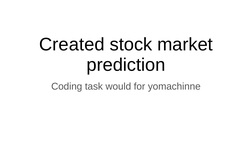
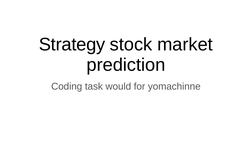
Created: Created -> Strategy (72, 44)
